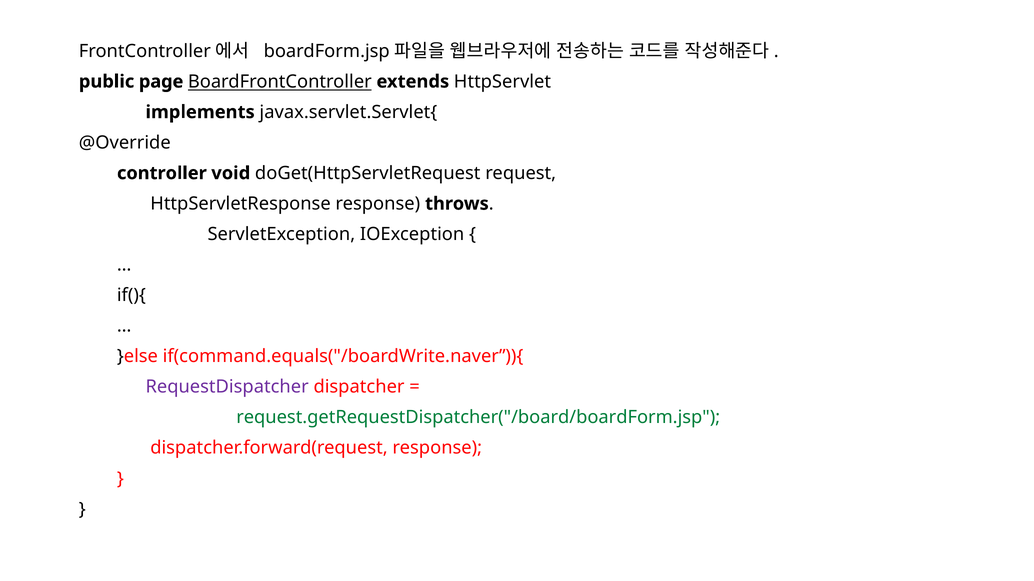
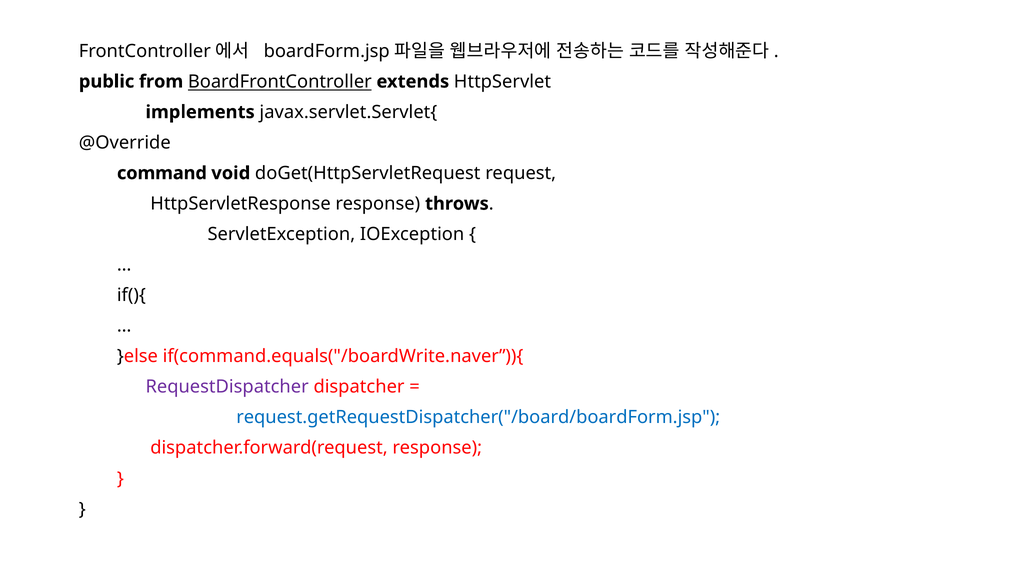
page: page -> from (161, 82)
controller: controller -> command (162, 173)
request.getRequestDispatcher("/board/boardForm.jsp colour: green -> blue (478, 418)
